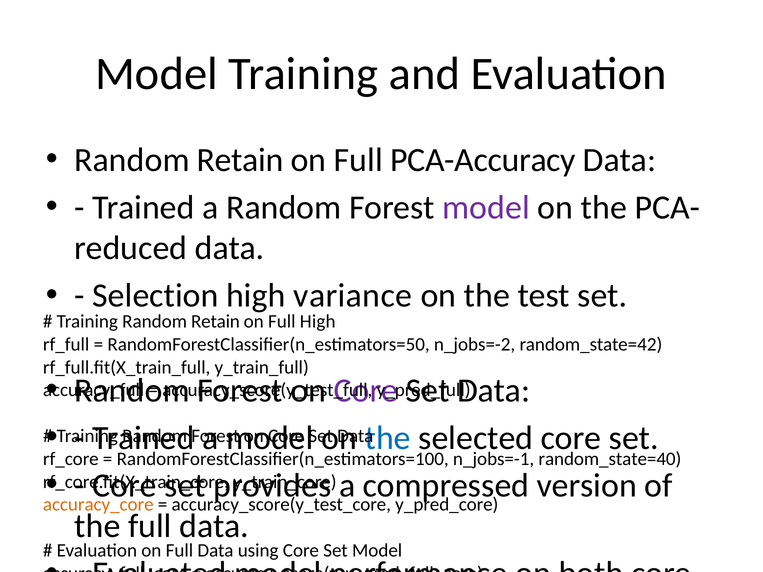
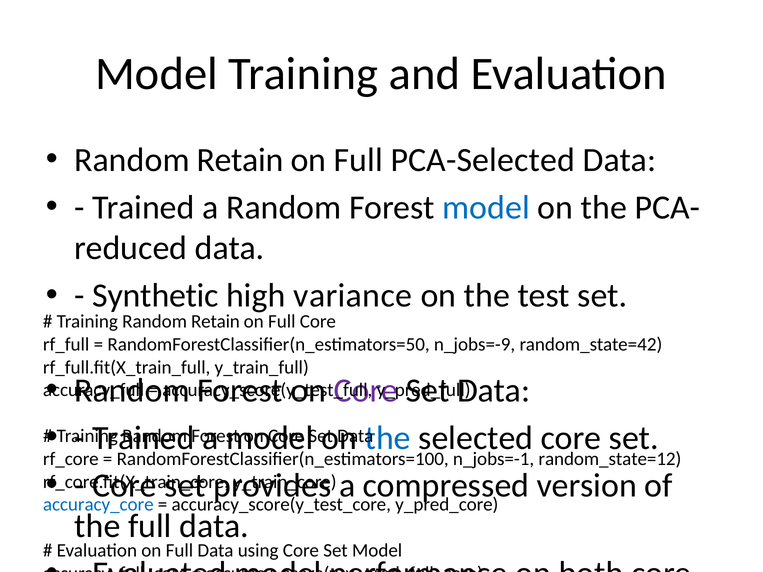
PCA-Accuracy: PCA-Accuracy -> PCA-Selected (483, 160)
model colour: purple -> blue (486, 208)
Selection: Selection -> Synthetic (156, 296)
Full High: High -> Core (318, 322)
n_jobs=-2: n_jobs=-2 -> n_jobs=-9 (475, 345)
random_state=40: random_state=40 -> random_state=12 (610, 459)
accuracy_core colour: orange -> blue (98, 505)
